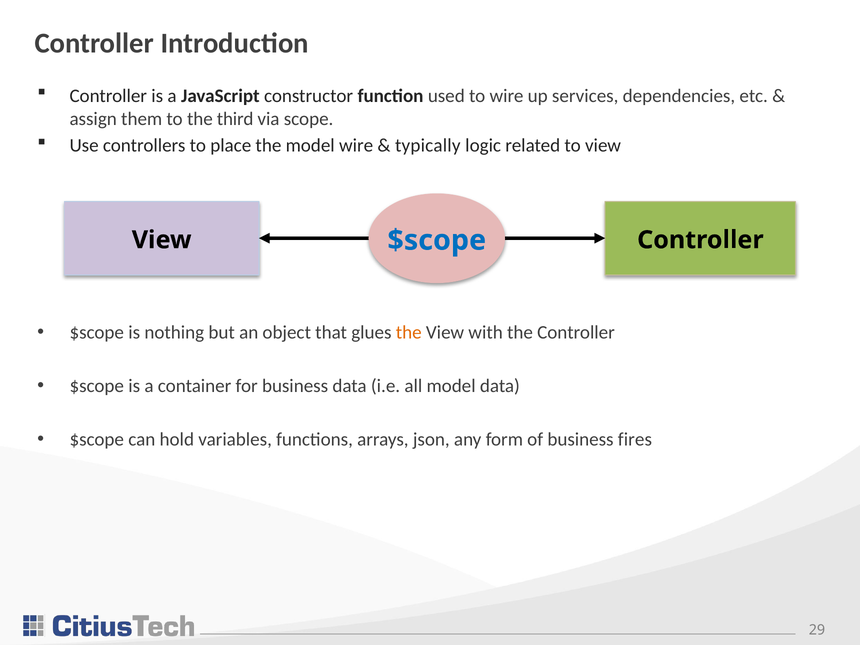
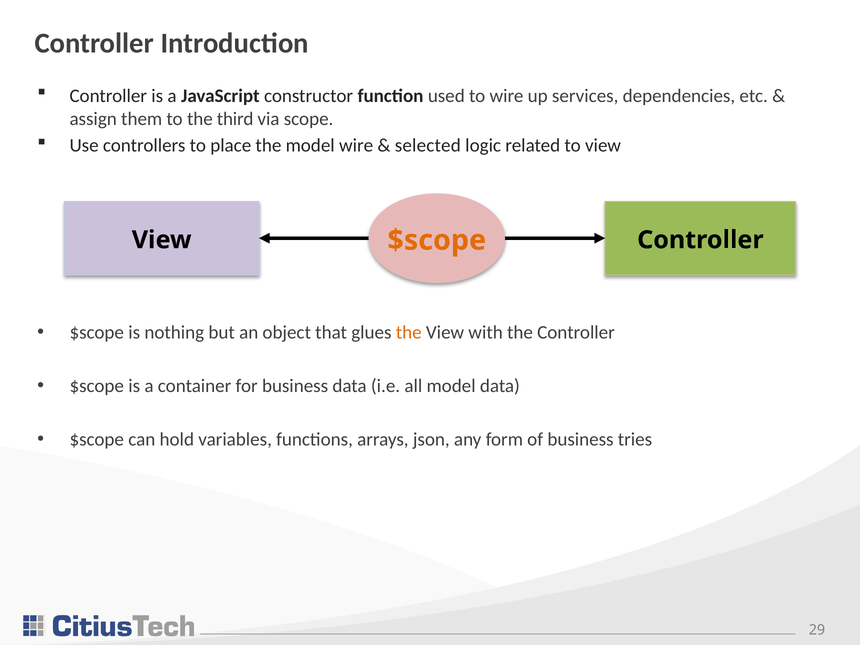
typically: typically -> selected (428, 145)
$scope colour: blue -> orange (437, 240)
fires: fires -> tries (635, 440)
